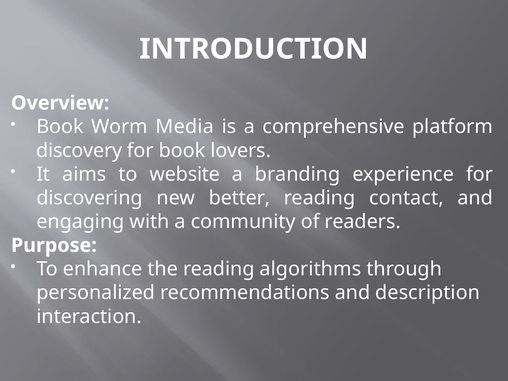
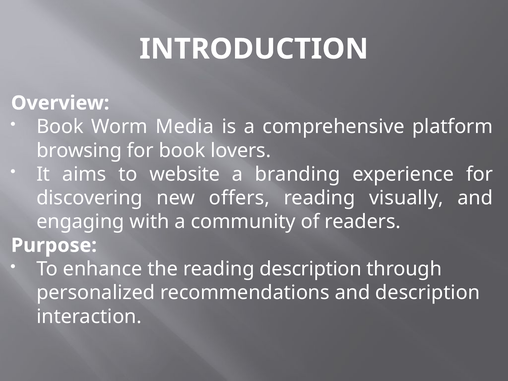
discovery: discovery -> browsing (79, 150)
better: better -> offers (239, 198)
contact: contact -> visually (406, 198)
reading algorithms: algorithms -> description (311, 269)
